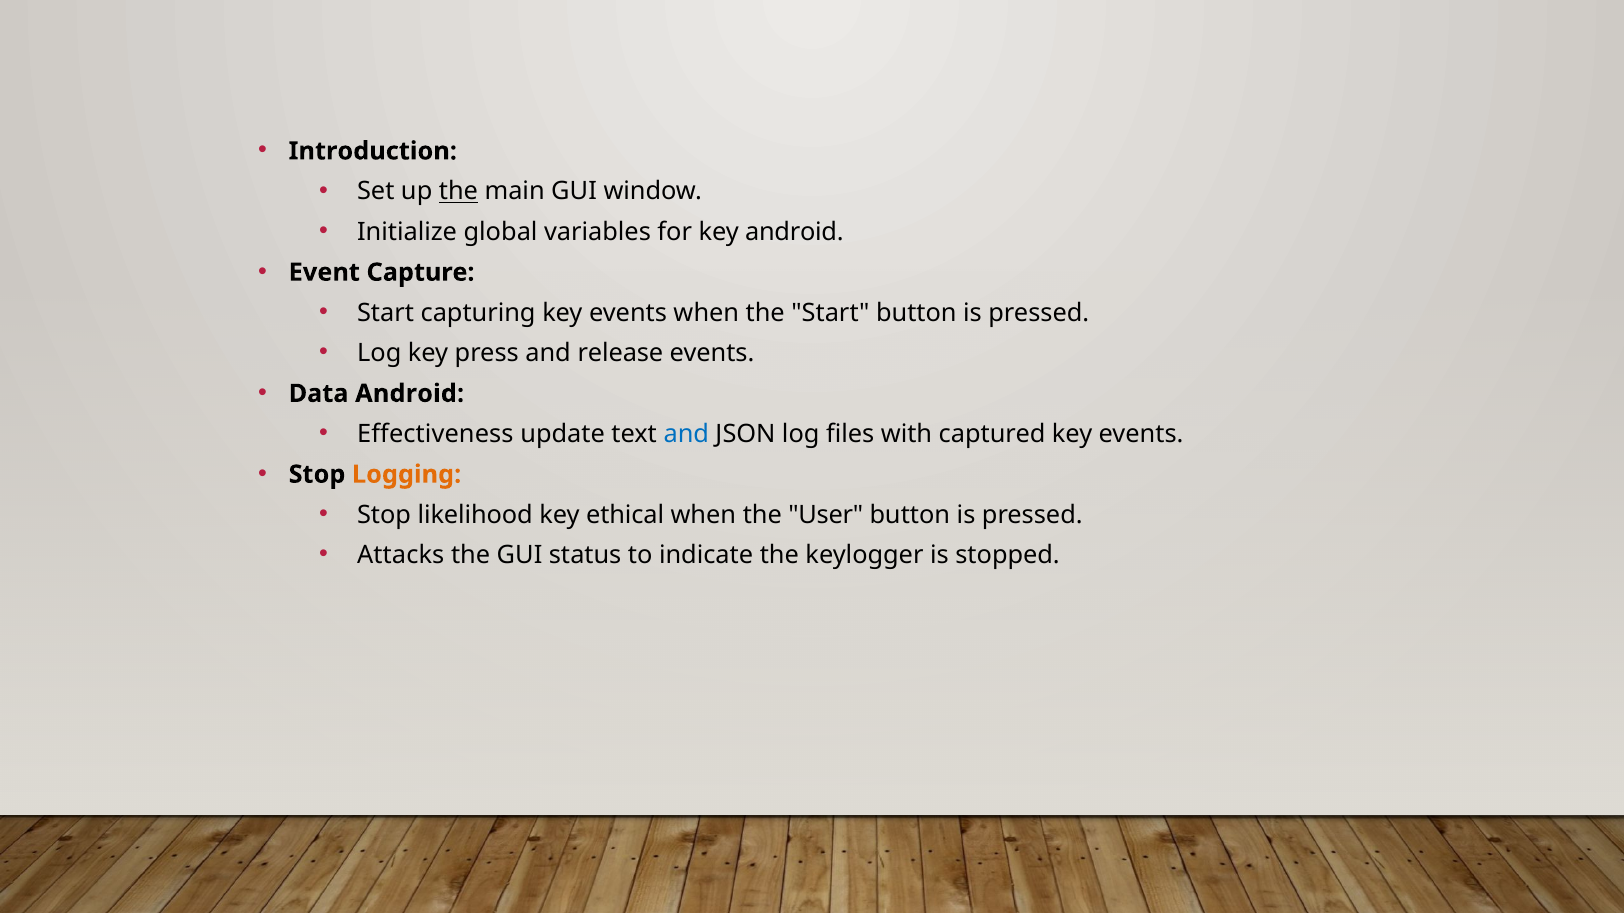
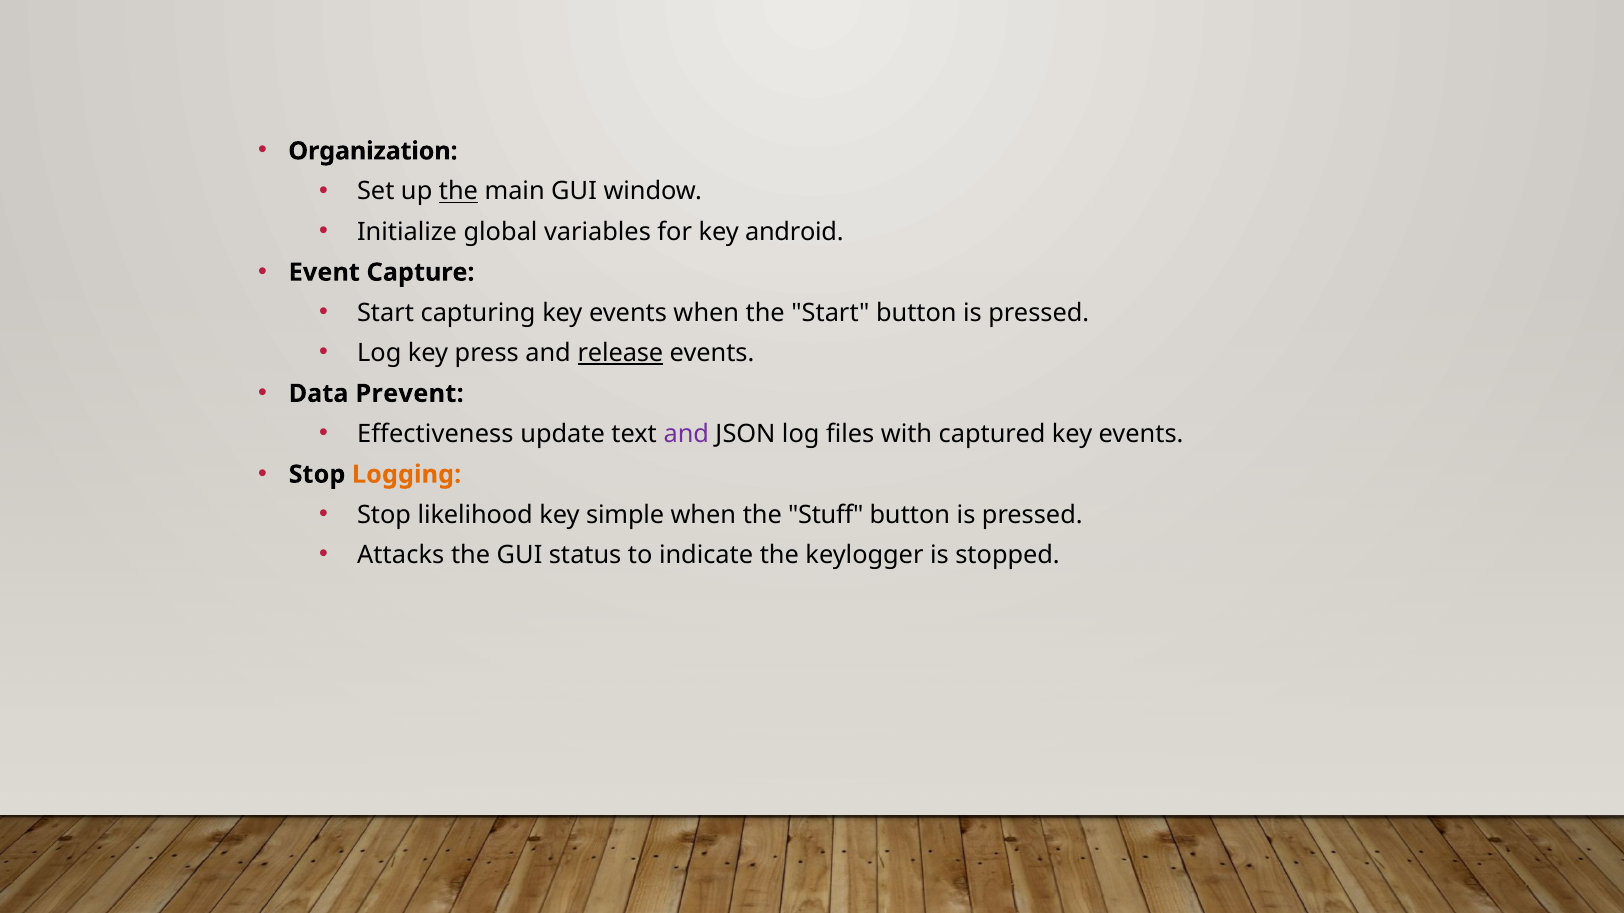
Introduction: Introduction -> Organization (373, 151)
release underline: none -> present (620, 353)
Data Android: Android -> Prevent (410, 394)
and colour: blue -> purple (686, 434)
ethical: ethical -> simple (625, 515)
User: User -> Stuff (826, 515)
